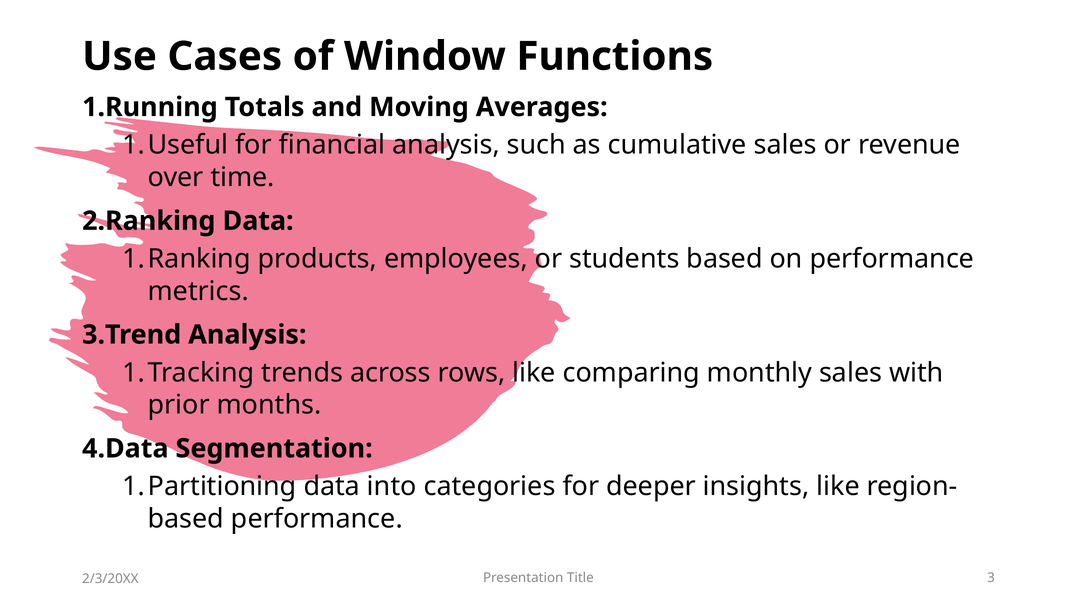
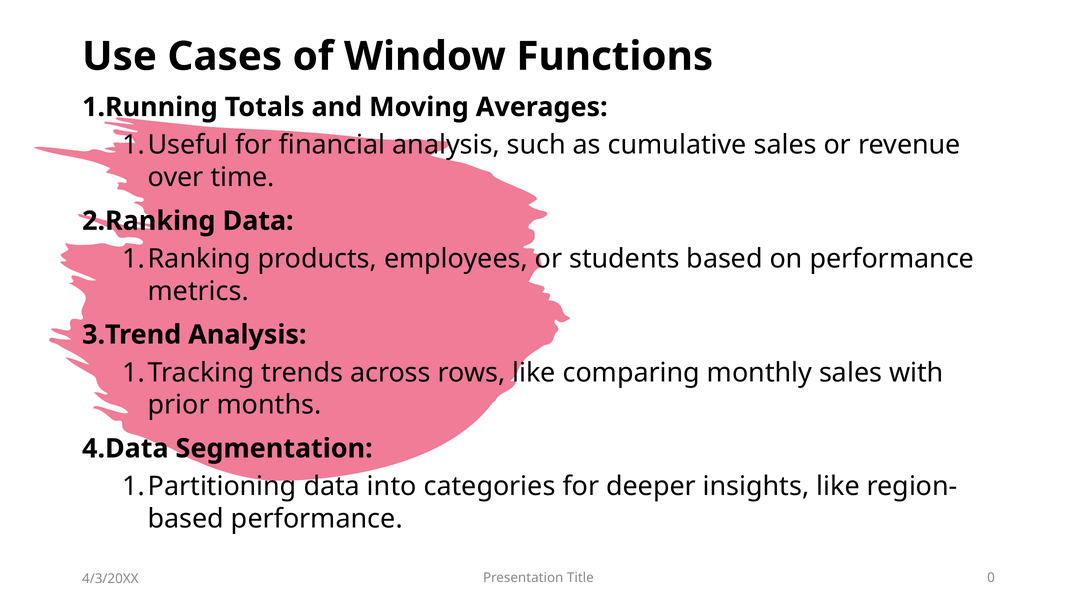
3: 3 -> 0 (991, 577)
2/3/20XX: 2/3/20XX -> 4/3/20XX (110, 579)
